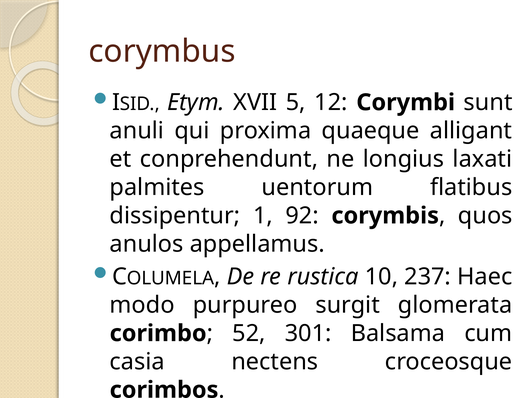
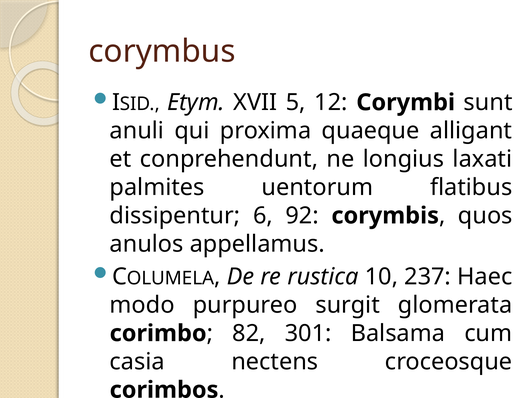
1: 1 -> 6 (263, 215)
52: 52 -> 82 (249, 333)
